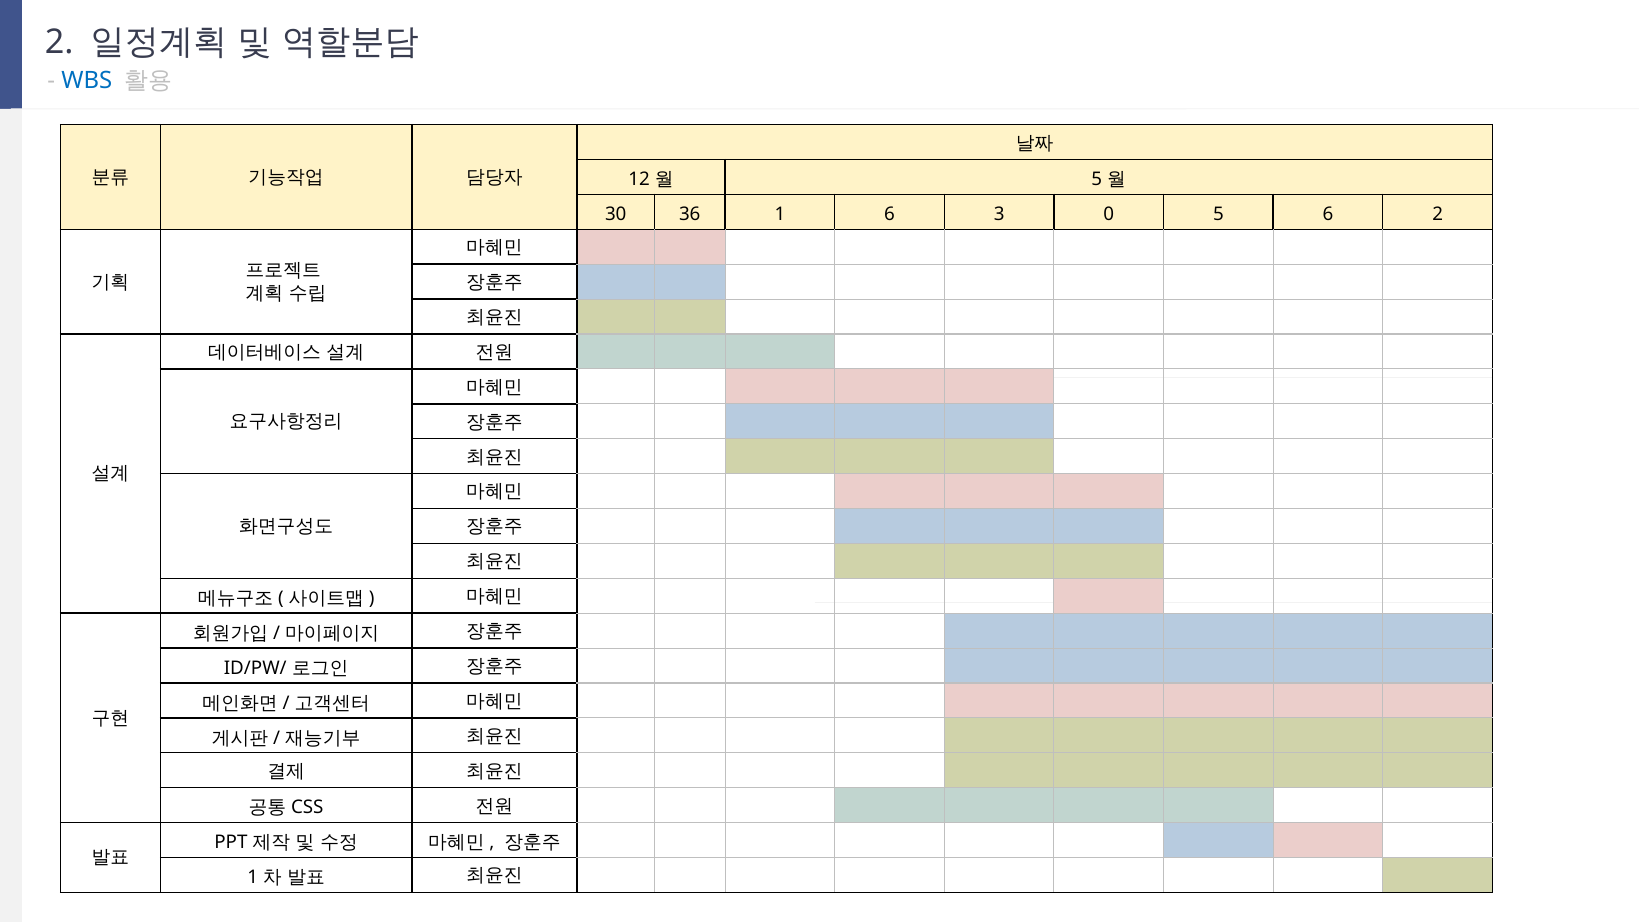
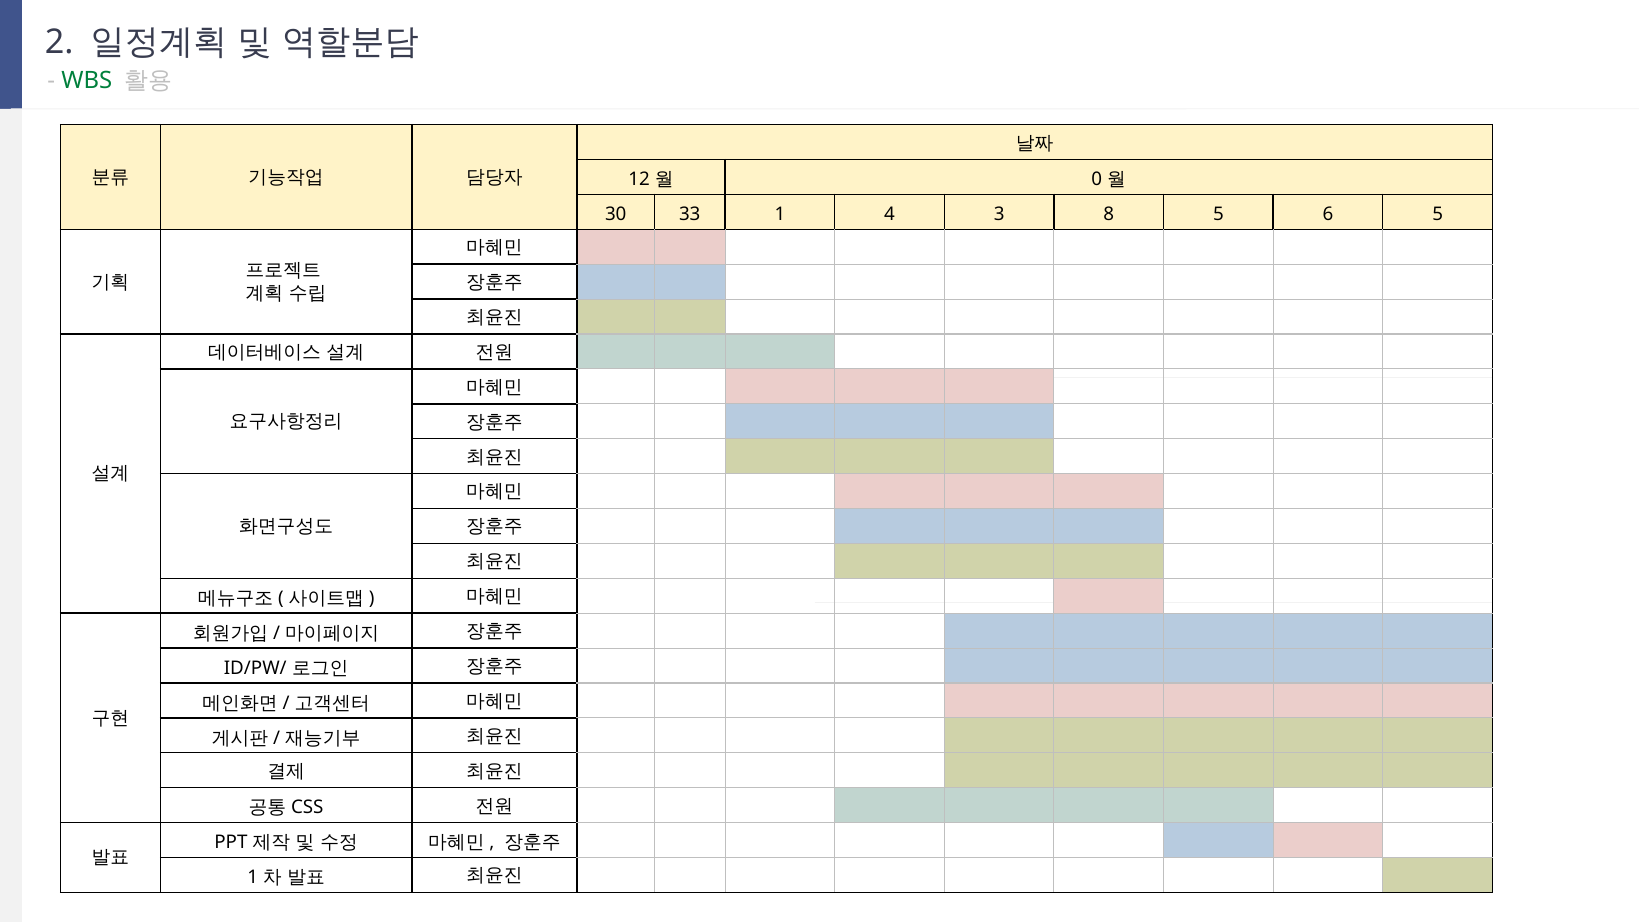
WBS colour: blue -> green (87, 81)
5: 5 -> 0 (1097, 180)
36: 36 -> 33 (690, 214)
1 6: 6 -> 4 (890, 214)
0: 0 -> 8 (1109, 214)
6 2: 2 -> 5 (1438, 214)
